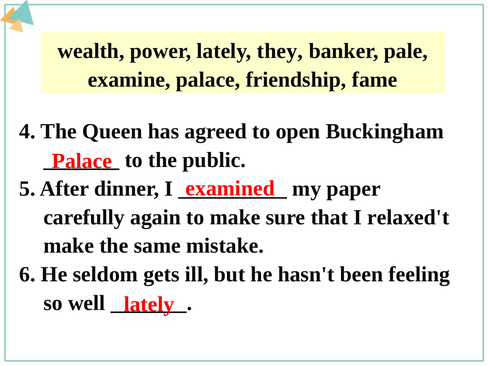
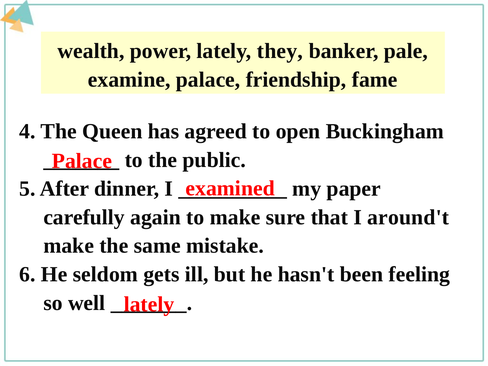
relaxed't: relaxed't -> around't (408, 217)
